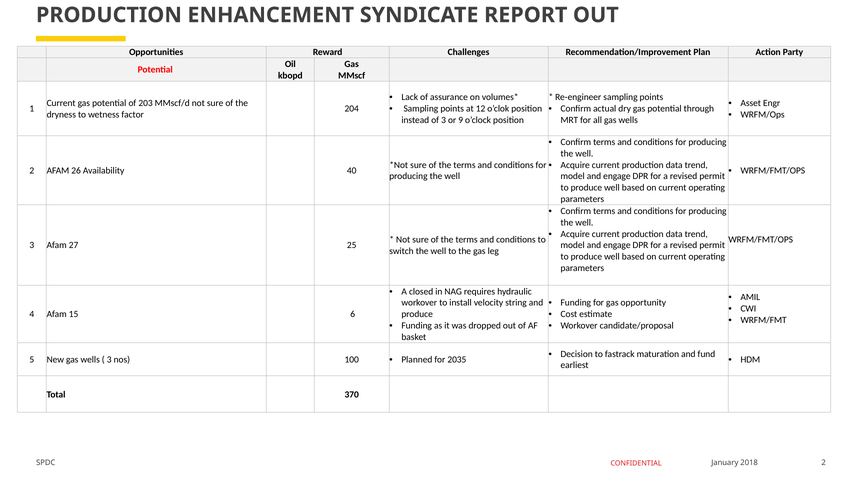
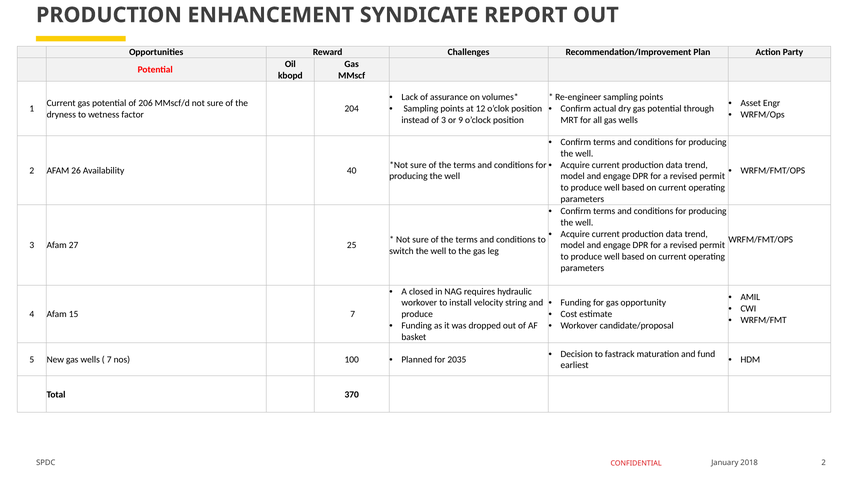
203: 203 -> 206 (146, 103)
15 6: 6 -> 7 (353, 314)
3: 3 -> 7 (109, 360)
